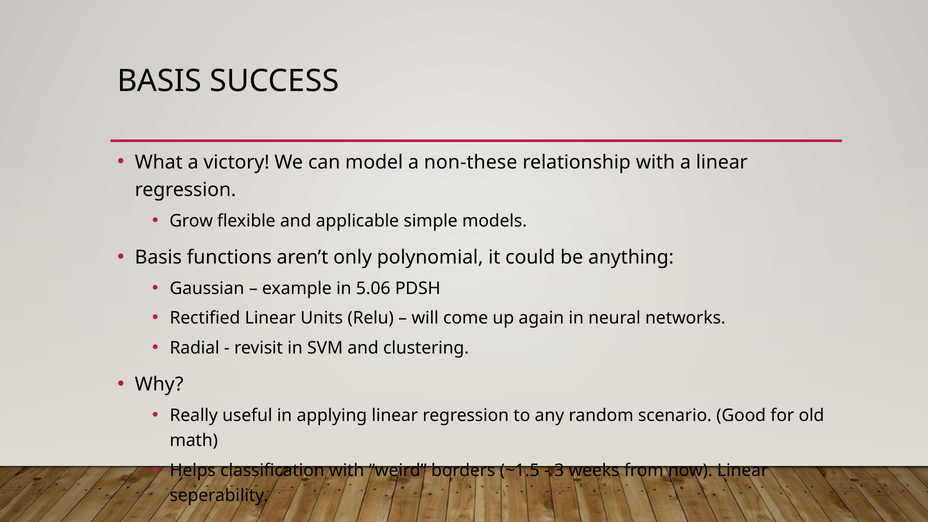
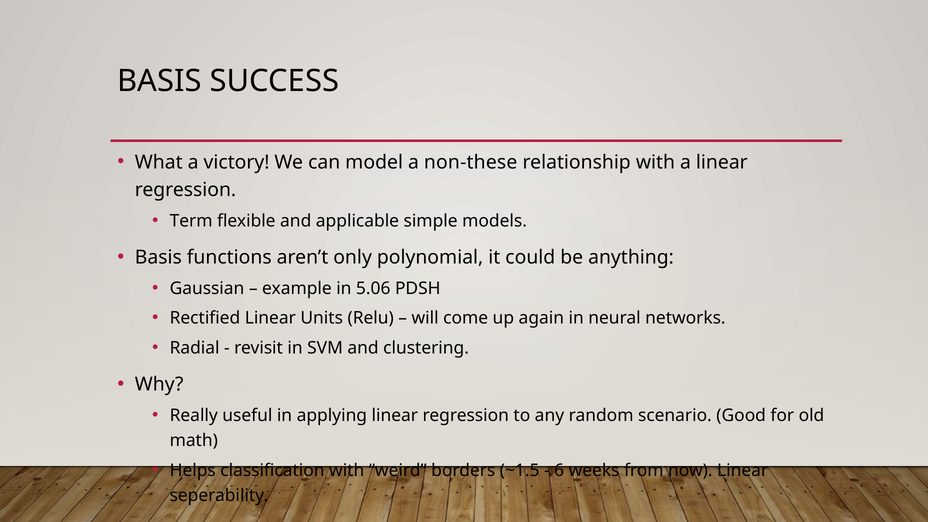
Grow: Grow -> Term (191, 221)
3: 3 -> 6 (559, 470)
